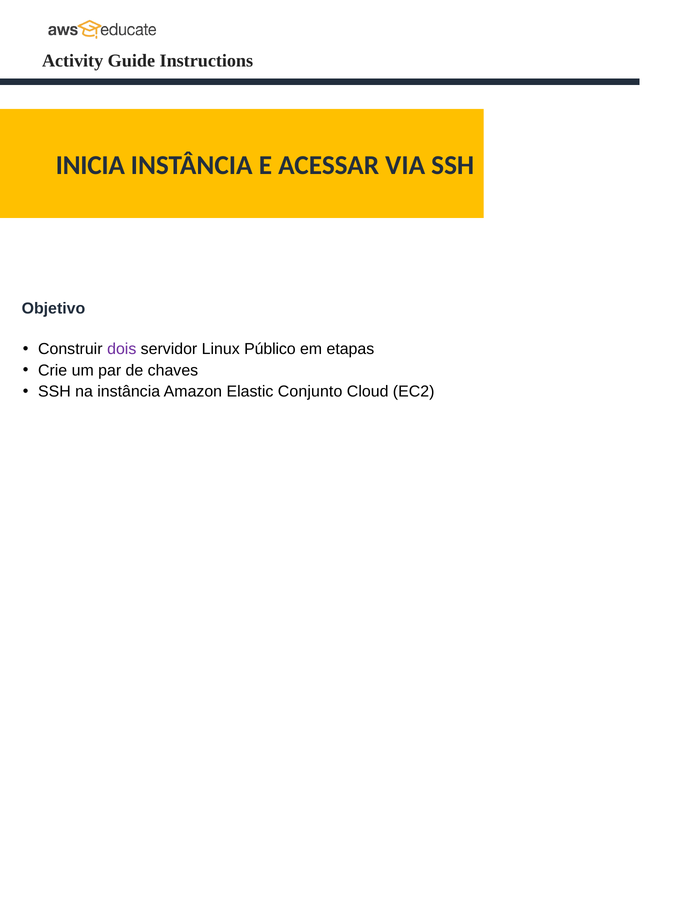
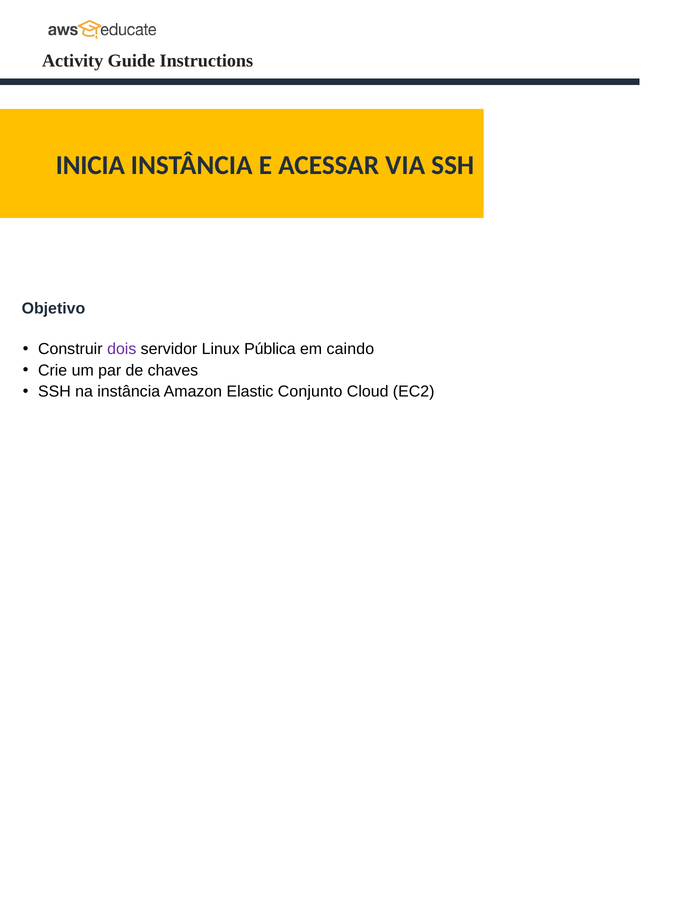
Público: Público -> Pública (270, 349)
etapas: etapas -> caindo (350, 349)
